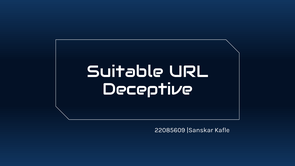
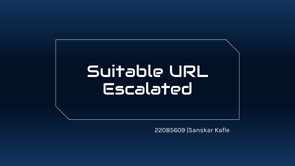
Deceptive: Deceptive -> Escalated (147, 89)
